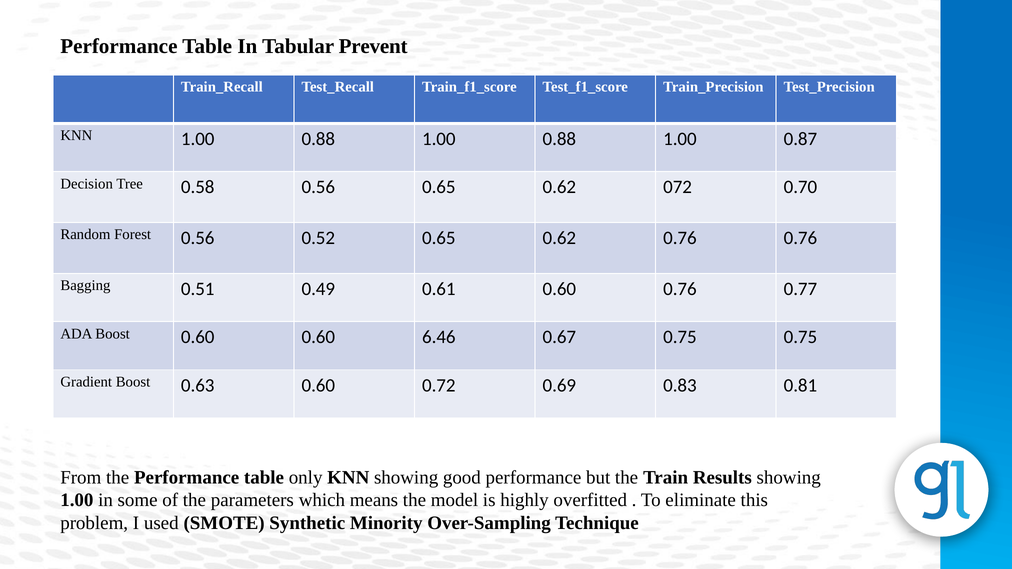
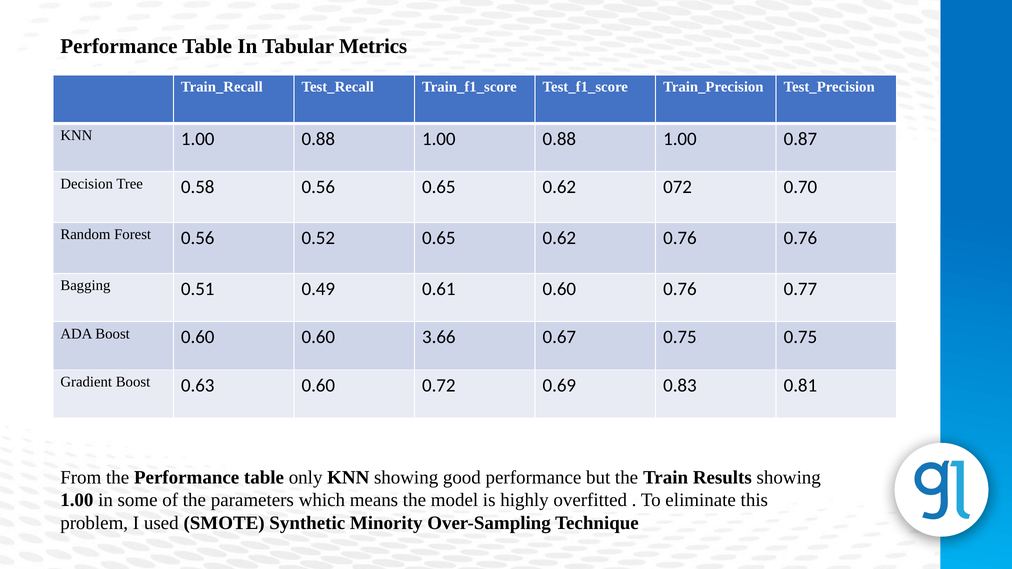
Prevent: Prevent -> Metrics (373, 46)
6.46: 6.46 -> 3.66 (439, 337)
